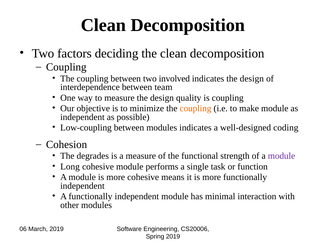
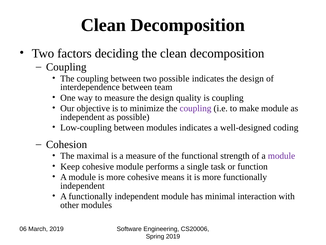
two involved: involved -> possible (174, 78)
coupling colour: orange -> purple (195, 108)
degrades: degrades -> maximal (93, 156)
Long: Long -> Keep (70, 166)
